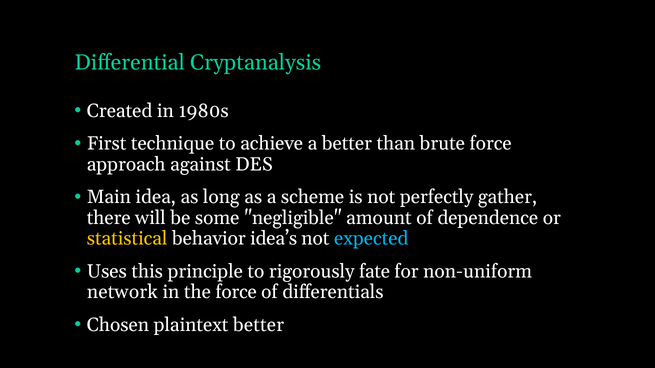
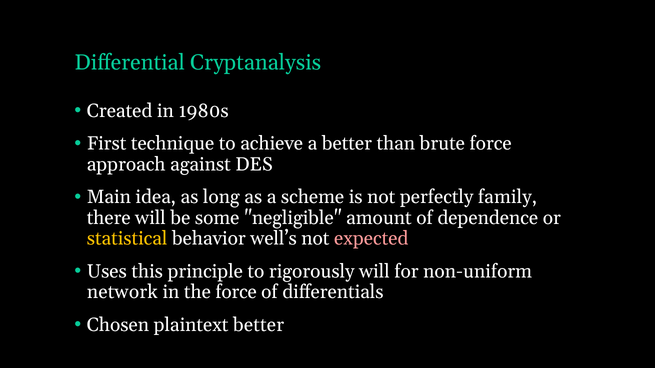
gather: gather -> family (507, 197)
idea’s: idea’s -> well’s (274, 239)
expected colour: light blue -> pink (371, 239)
rigorously fate: fate -> will (374, 272)
